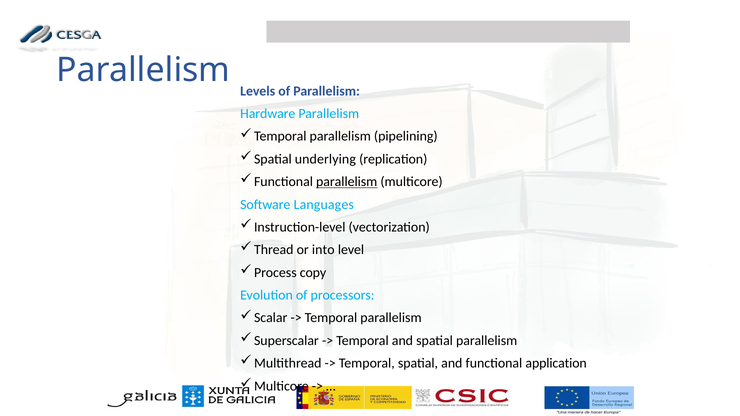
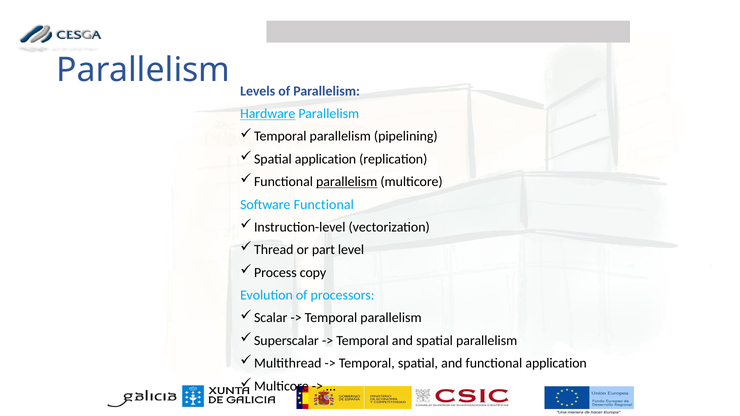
Hardware underline: none -> present (268, 114)
underlying: underlying -> application (325, 159)
Software Languages: Languages -> Functional (324, 205)
into: into -> part (323, 250)
